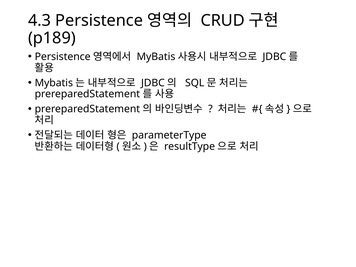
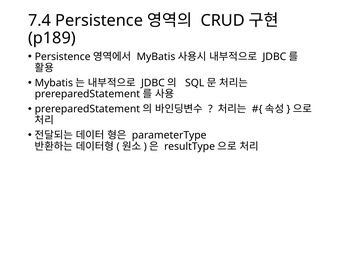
4.3: 4.3 -> 7.4 (40, 20)
